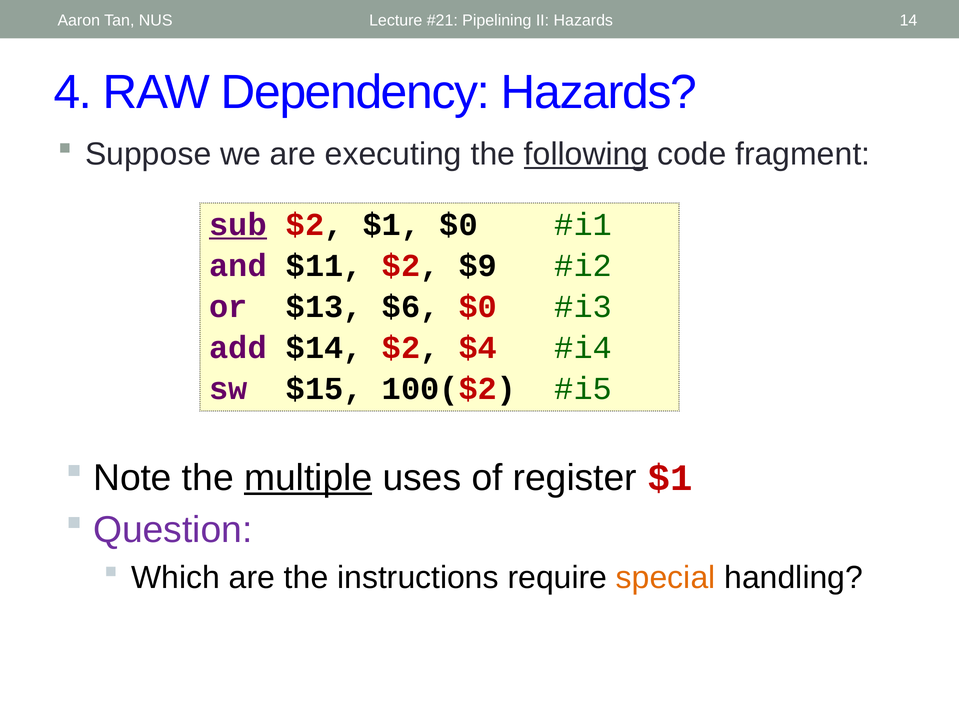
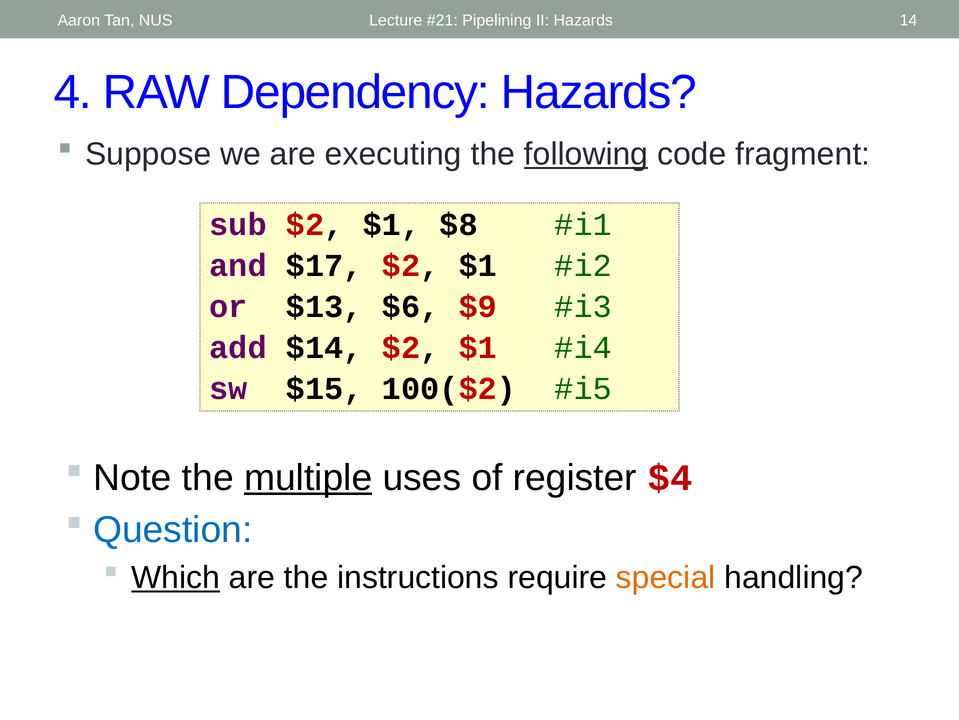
sub underline: present -> none (238, 225)
$1 $0: $0 -> $8 (459, 225)
$11: $11 -> $17 (324, 266)
$9: $9 -> $1 (478, 266)
$6 $0: $0 -> $9 (478, 306)
$14 $2 $4: $4 -> $1 (478, 347)
register $1: $1 -> $4 (670, 477)
Question colour: purple -> blue (173, 530)
Which underline: none -> present (176, 577)
